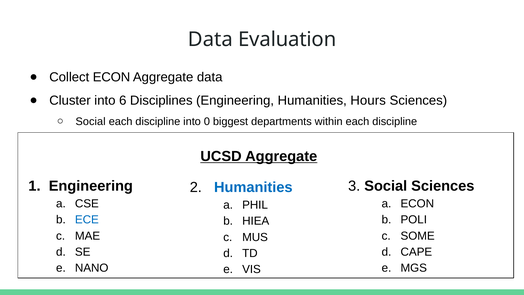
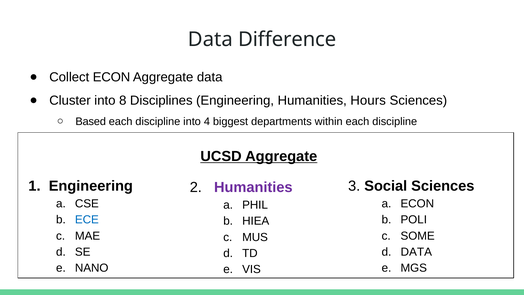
Evaluation: Evaluation -> Difference (287, 39)
6: 6 -> 8 (123, 101)
Social: Social -> Based (91, 121)
0: 0 -> 4 (207, 121)
Humanities colour: blue -> purple (253, 187)
CAPE: CAPE -> DATA (416, 252)
